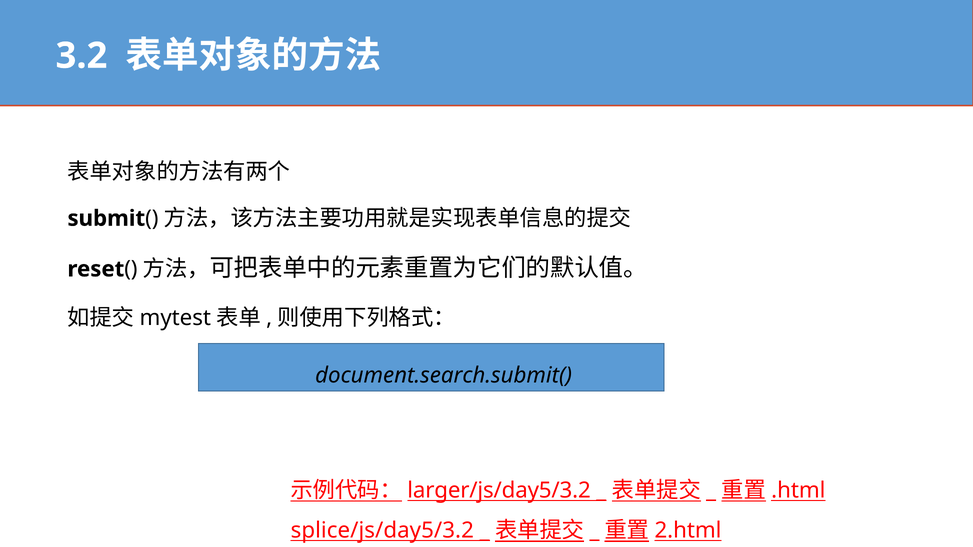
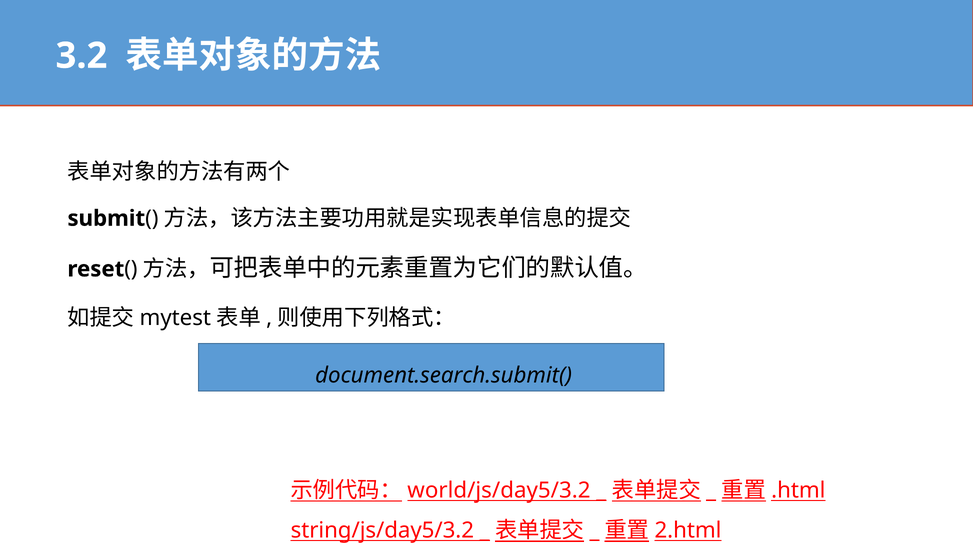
larger/js/day5/3.2: larger/js/day5/3.2 -> world/js/day5/3.2 (499, 491)
splice/js/day5/3.2: splice/js/day5/3.2 -> string/js/day5/3.2 (382, 531)
